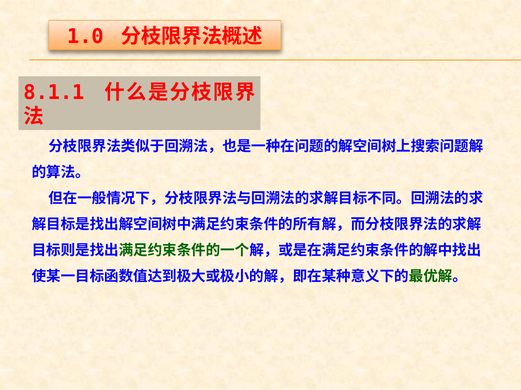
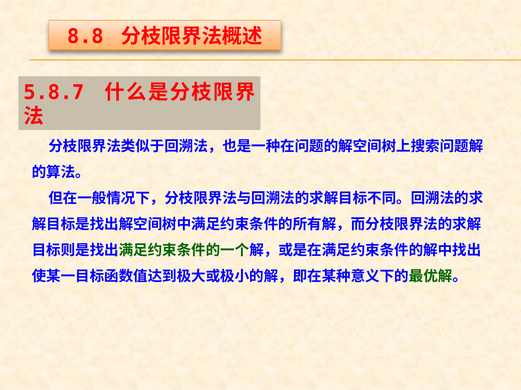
1.0: 1.0 -> 8.8 (86, 36)
8.1.1: 8.1.1 -> 5.8.7 (54, 93)
